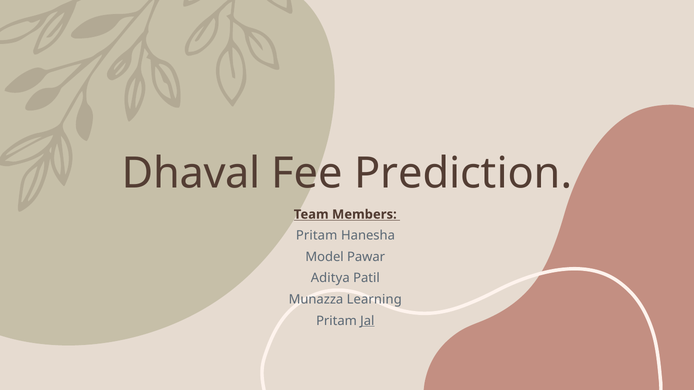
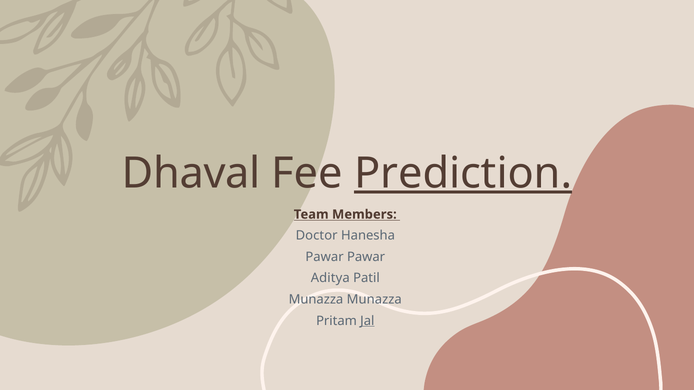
Prediction underline: none -> present (463, 173)
Pritam: Pritam -> Doctor (317, 236)
Model: Model -> Pawar (325, 257)
Munazza Learning: Learning -> Munazza (374, 300)
